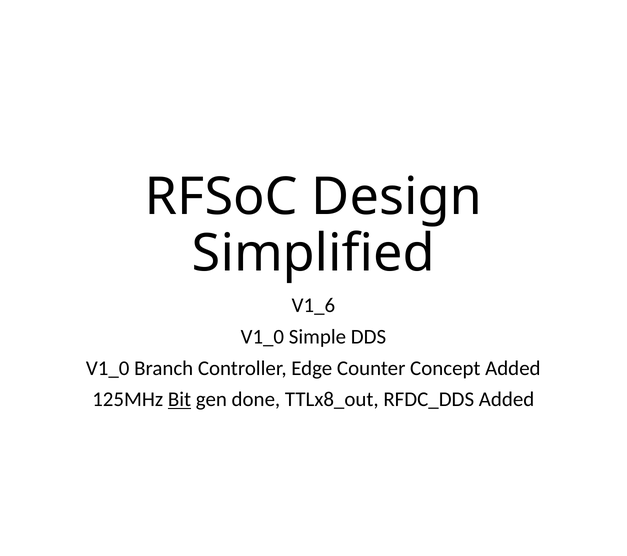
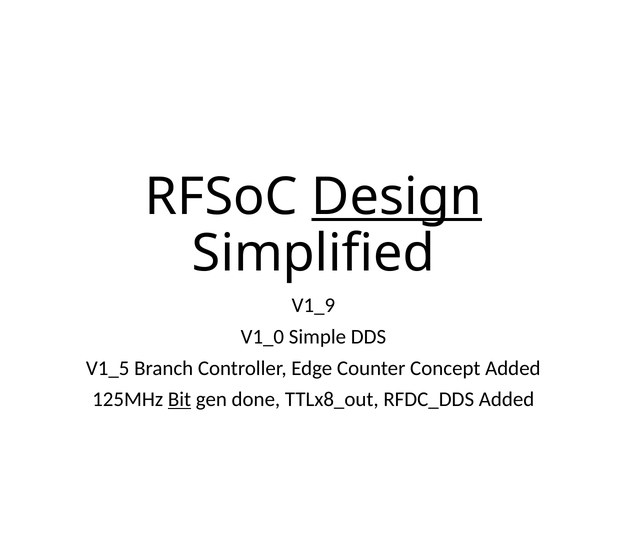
Design underline: none -> present (397, 197)
V1_6: V1_6 -> V1_9 (313, 305)
V1_0: V1_0 -> V1_5 (108, 368)
